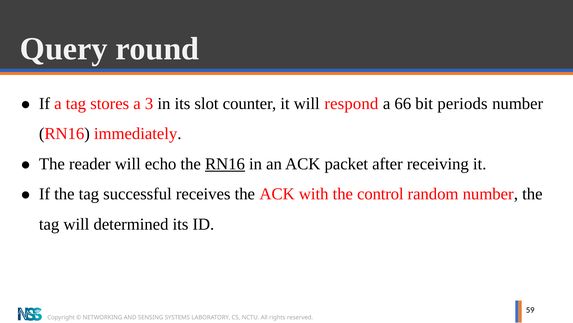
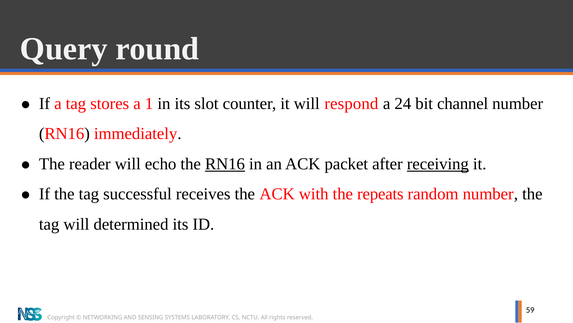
3: 3 -> 1 (149, 103)
66: 66 -> 24 (403, 103)
periods: periods -> channel (463, 103)
receiving underline: none -> present (438, 163)
control: control -> repeats (380, 194)
